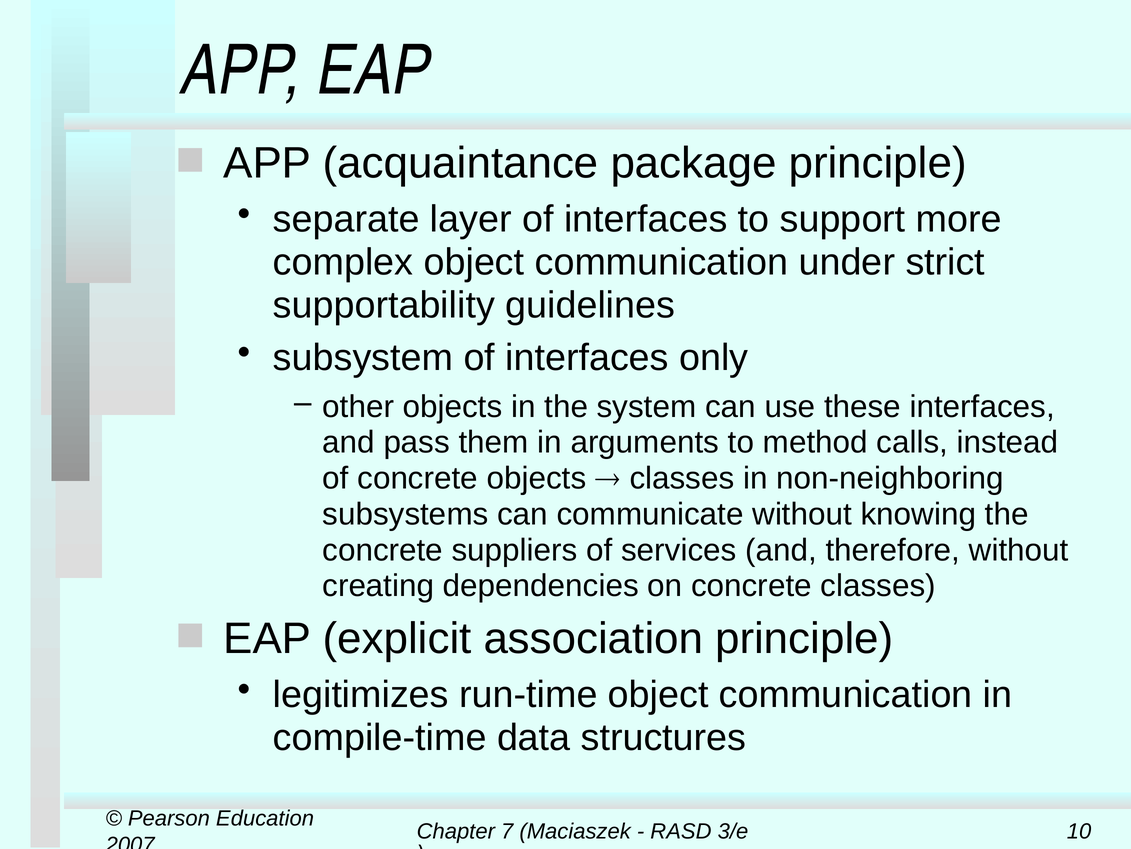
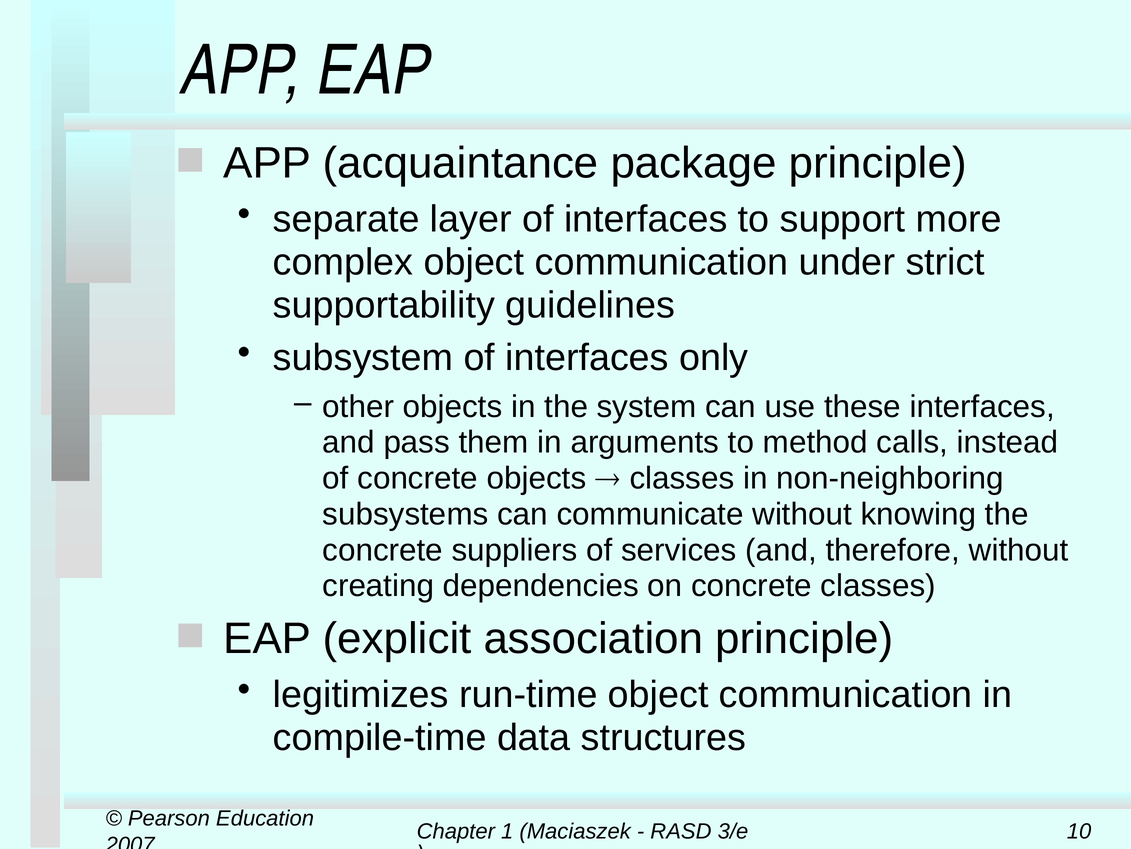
7: 7 -> 1 (507, 831)
